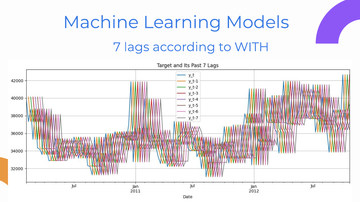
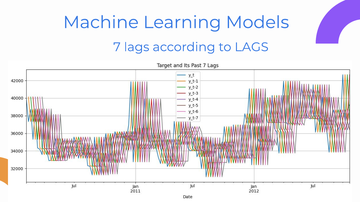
to WITH: WITH -> LAGS (252, 47)
